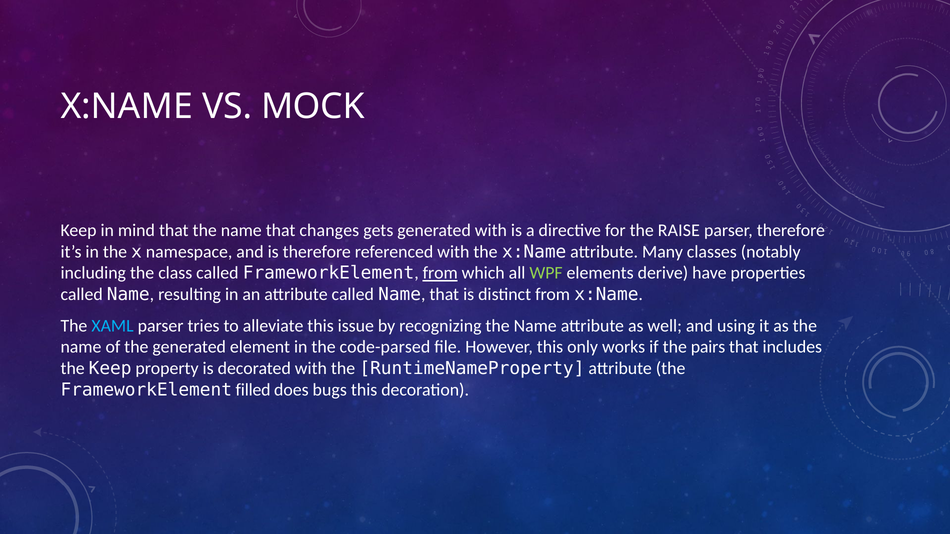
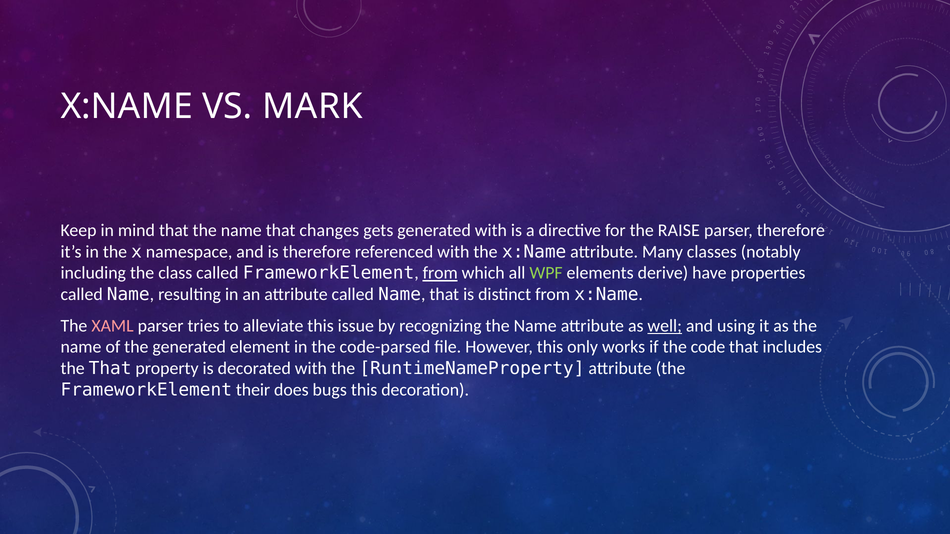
MOCK: MOCK -> MARK (312, 107)
XAML colour: light blue -> pink (113, 326)
well underline: none -> present (665, 326)
pairs: pairs -> code (708, 347)
the Keep: Keep -> That (110, 369)
filled: filled -> their (253, 390)
